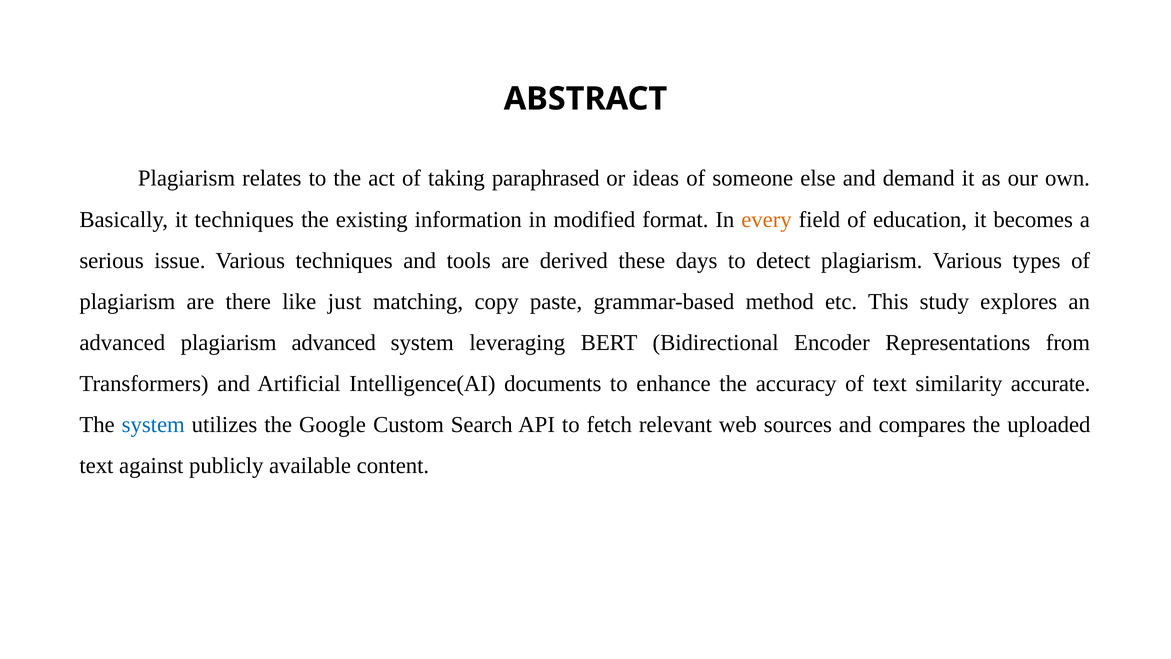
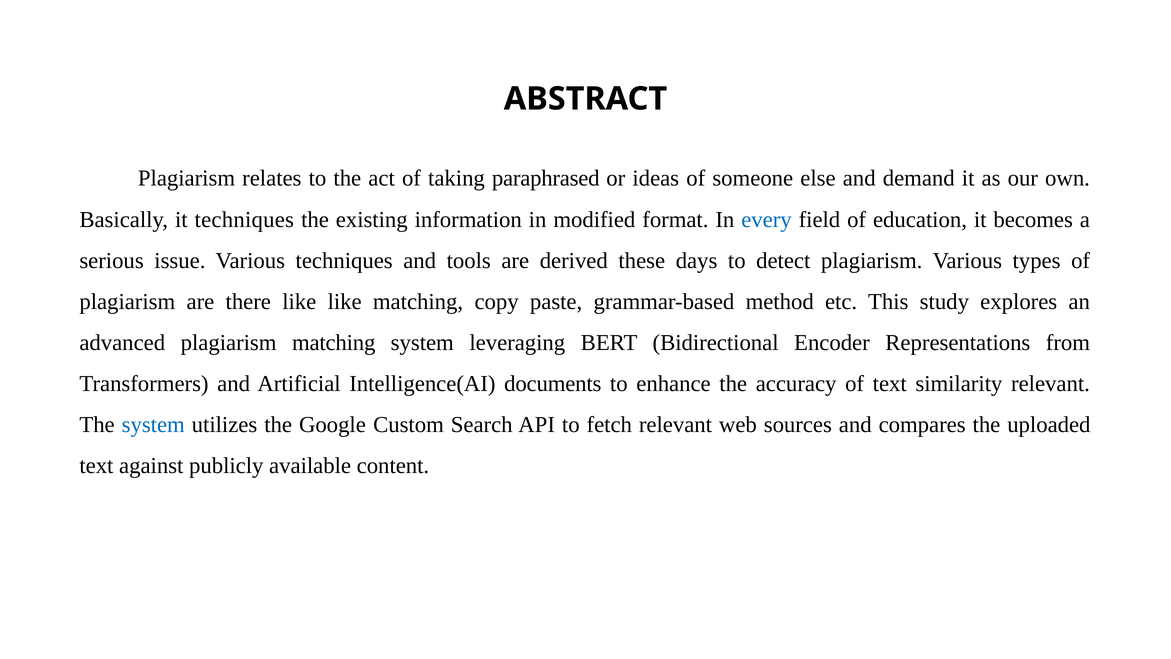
every colour: orange -> blue (767, 220)
like just: just -> like (345, 302)
plagiarism advanced: advanced -> matching (334, 343)
similarity accurate: accurate -> relevant (1050, 384)
